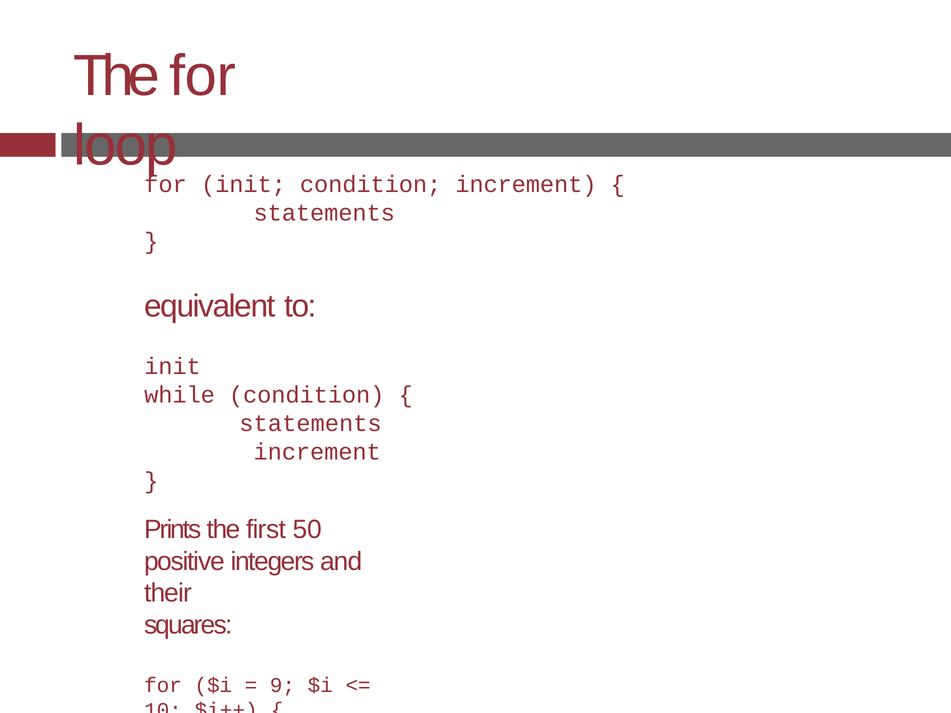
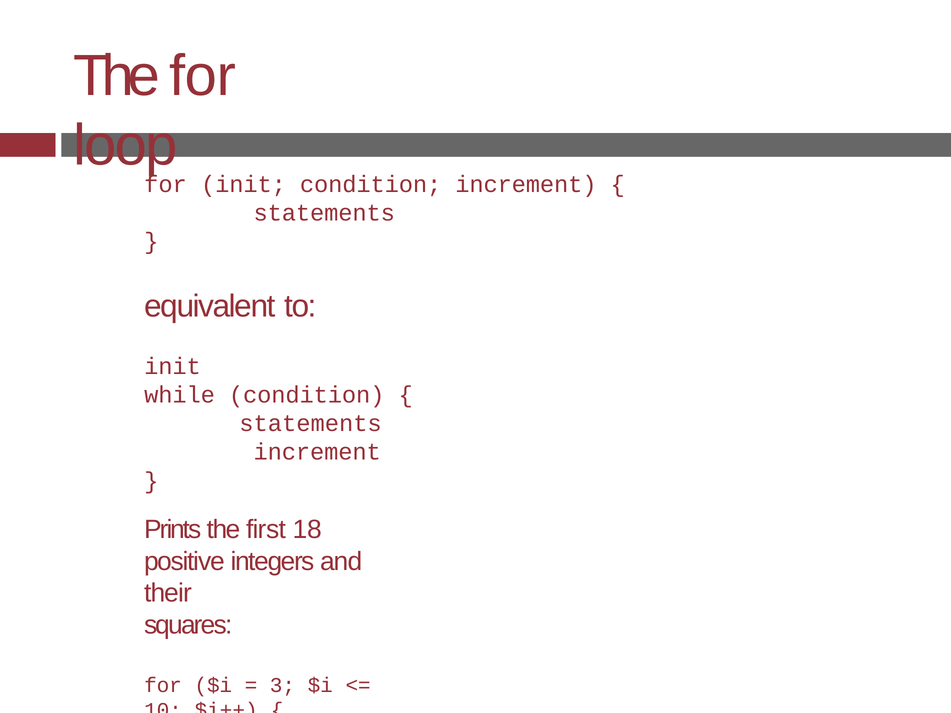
50: 50 -> 18 (307, 530)
9: 9 -> 3 (282, 685)
